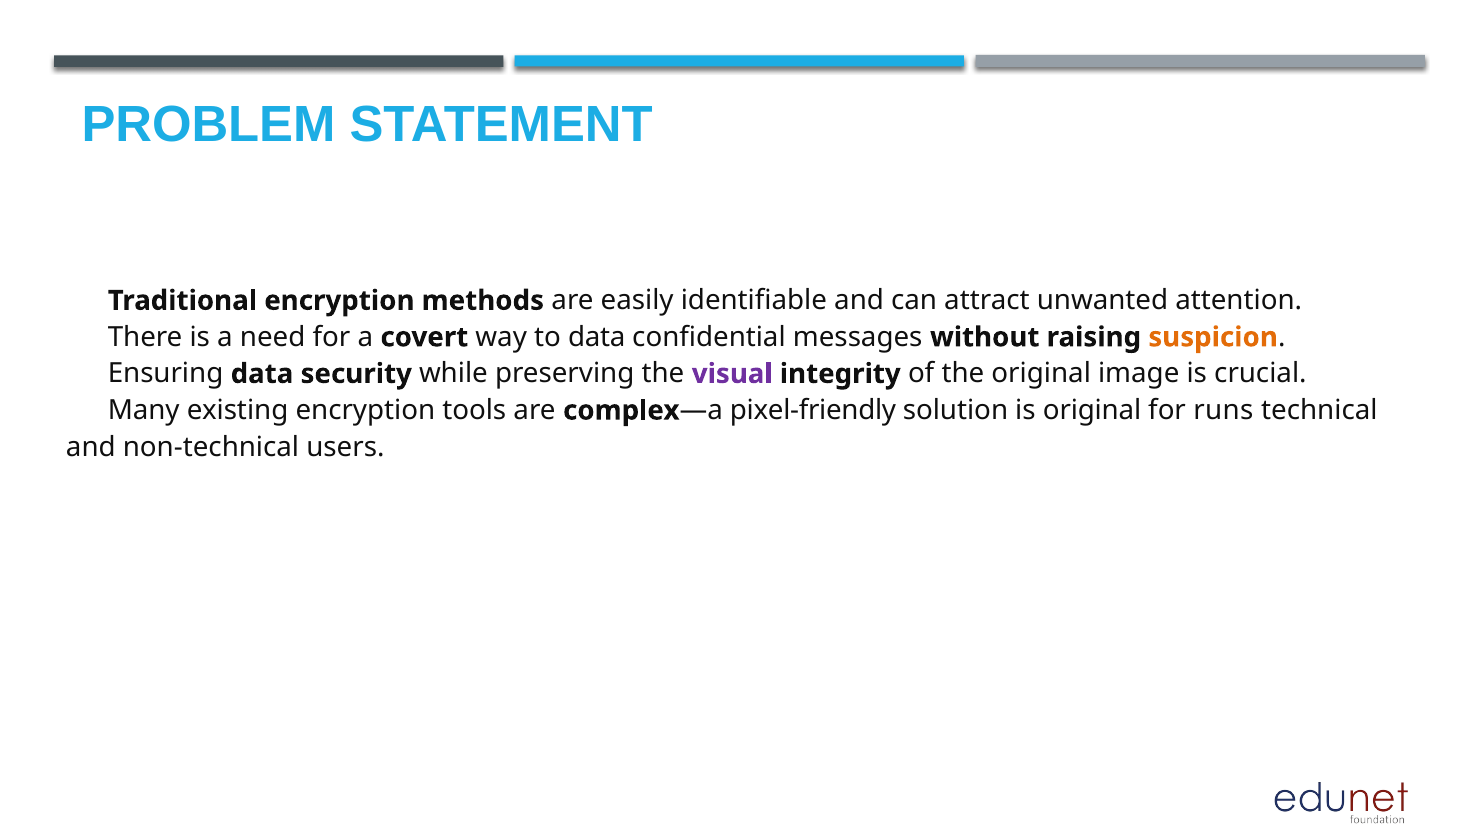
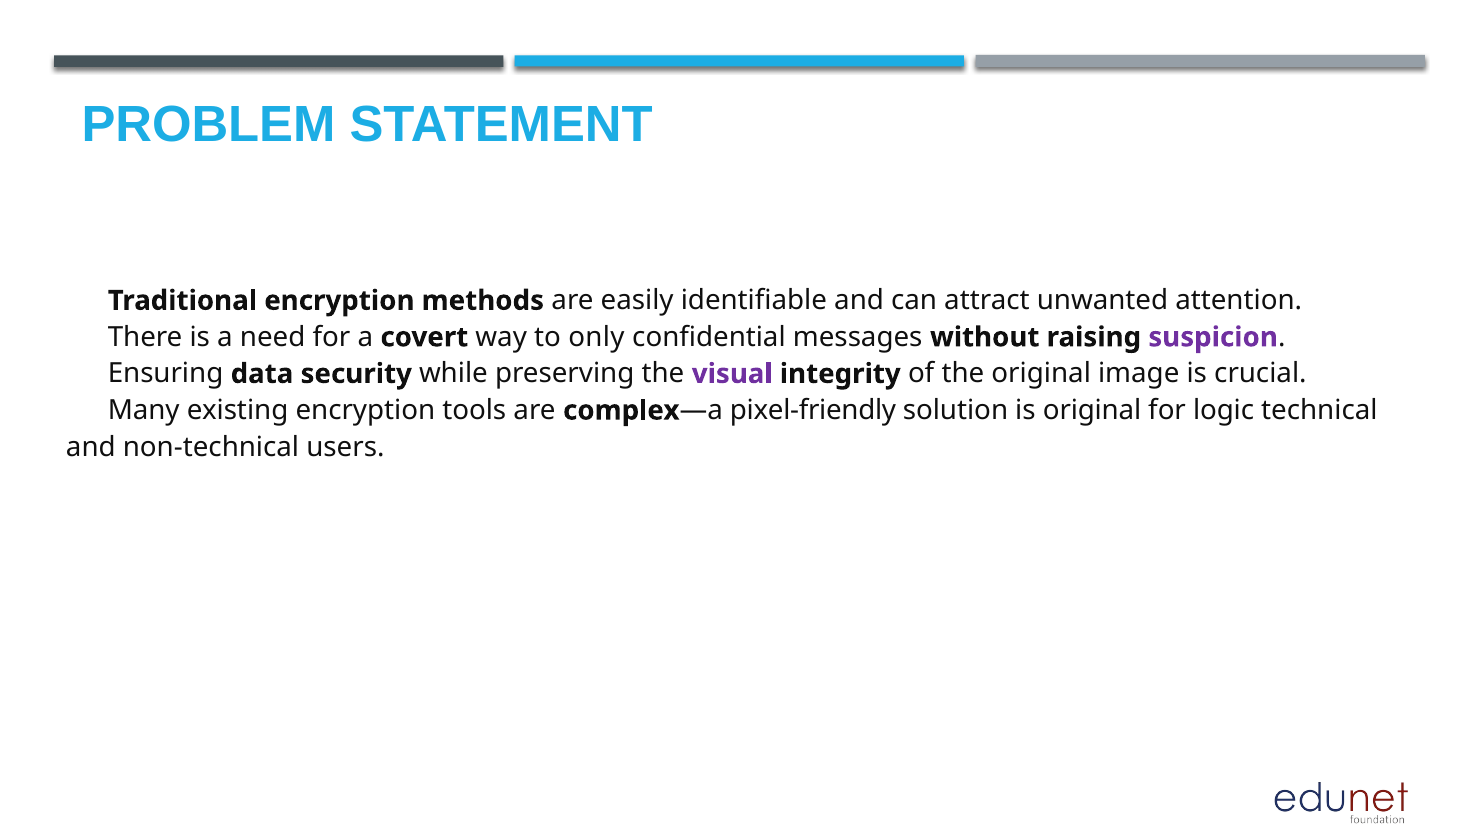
to data: data -> only (596, 337)
suspicion colour: orange -> purple (1213, 337)
runs: runs -> logic (1224, 410)
